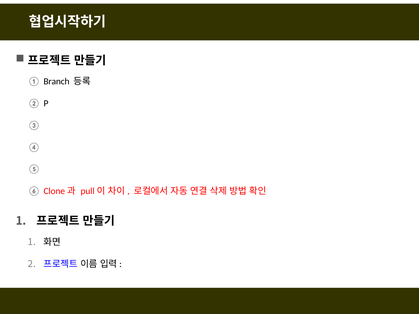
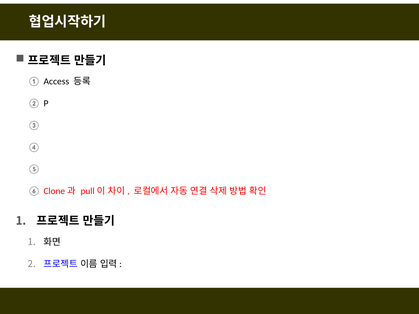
Branch: Branch -> Access (56, 81)
